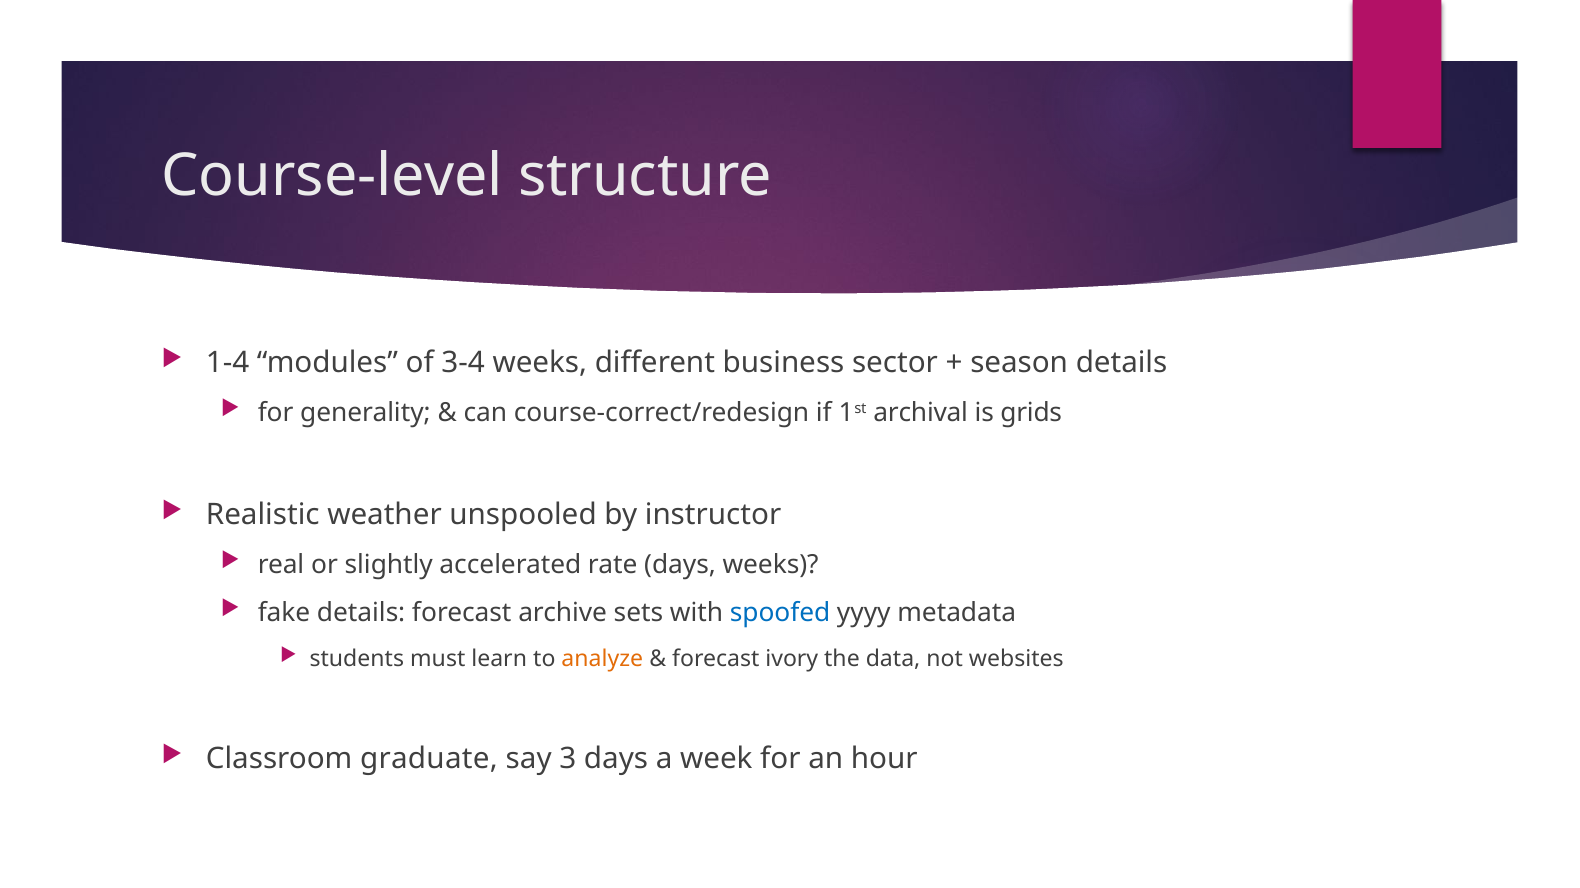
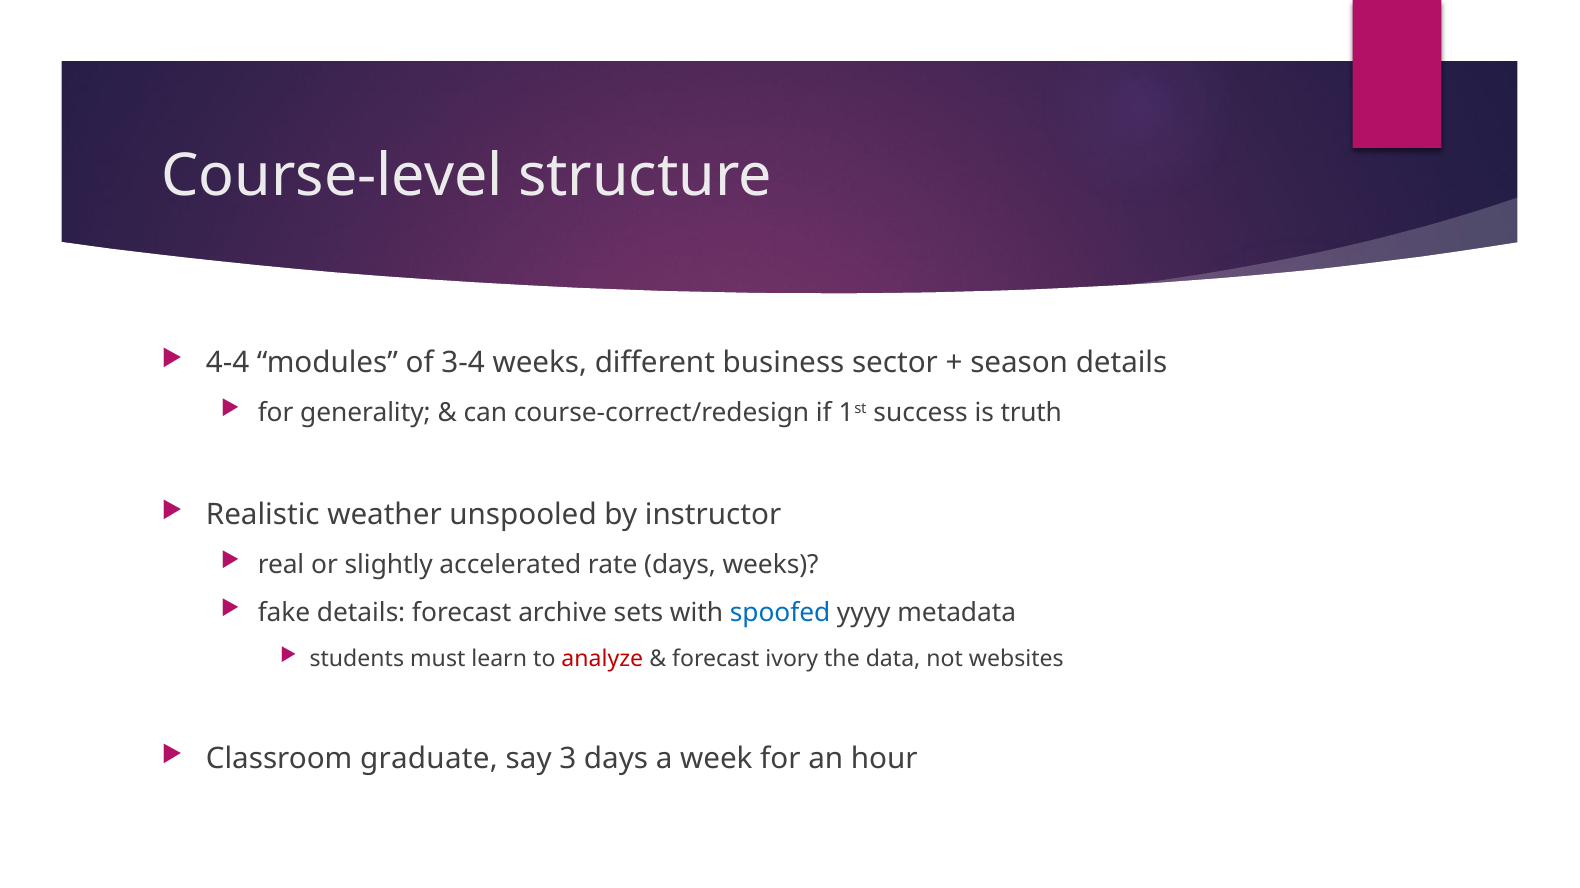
1-4: 1-4 -> 4-4 (228, 363)
archival: archival -> success (921, 413)
grids: grids -> truth (1031, 413)
analyze colour: orange -> red (602, 659)
